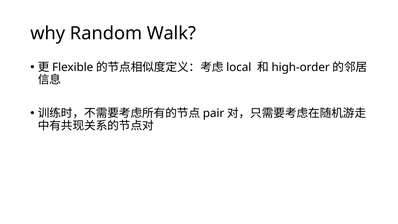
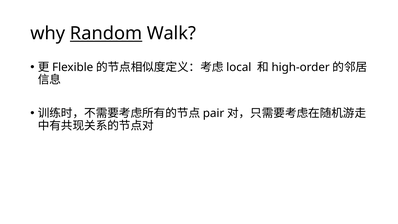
Random underline: none -> present (106, 33)
